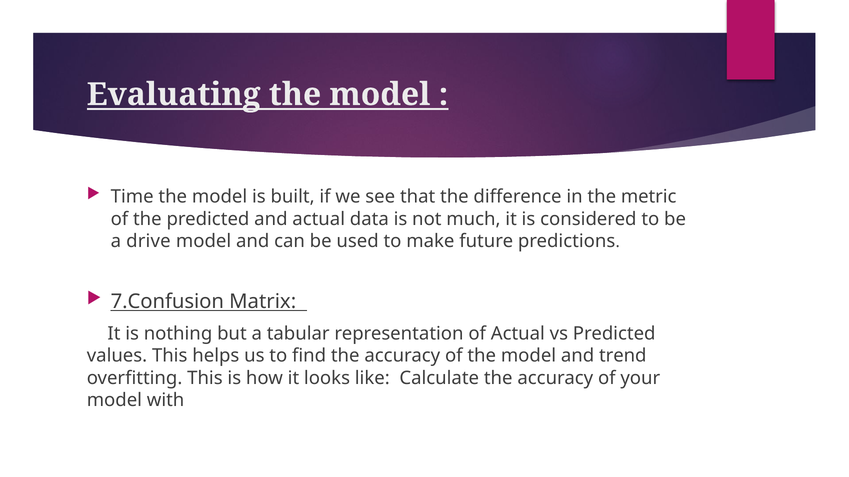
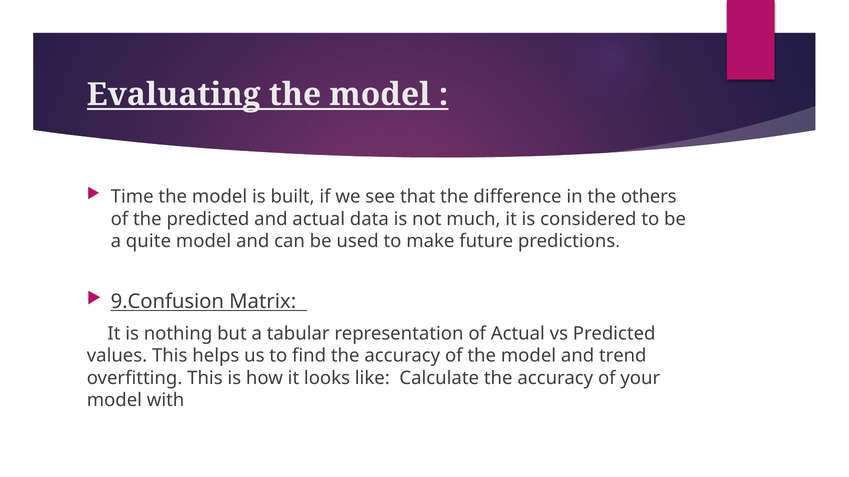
metric: metric -> others (649, 197)
drive: drive -> quite (148, 241)
7.Confusion: 7.Confusion -> 9.Confusion (167, 302)
